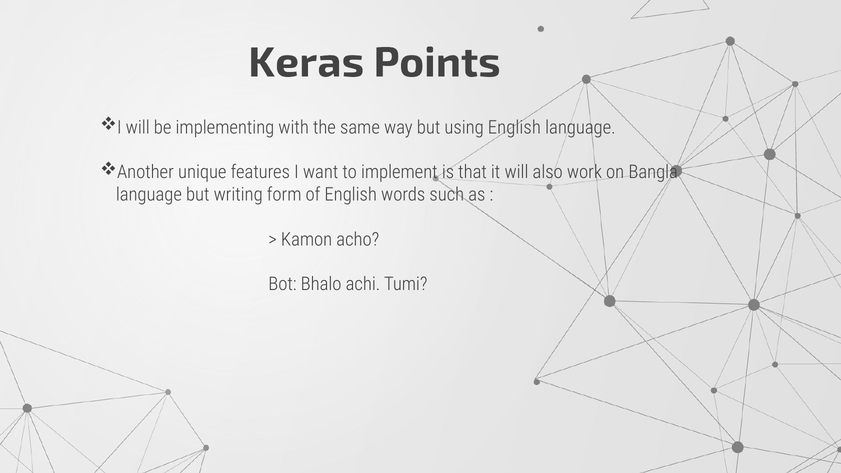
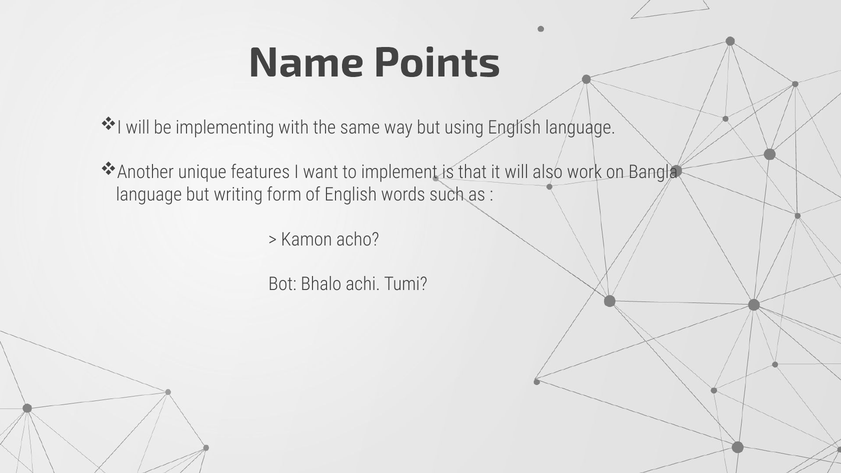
Keras: Keras -> Name (306, 63)
